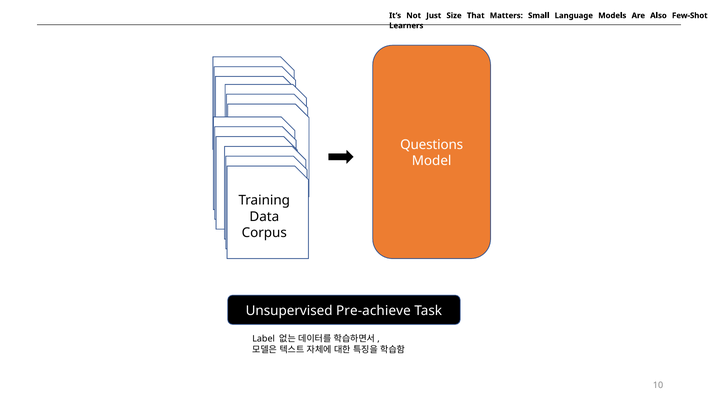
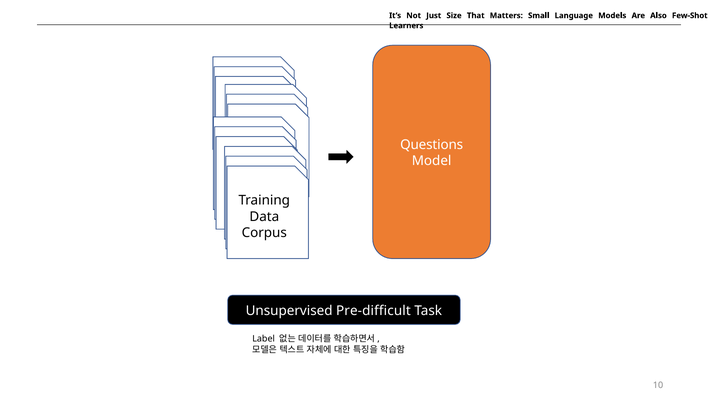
Pre-achieve: Pre-achieve -> Pre-difficult (373, 311)
